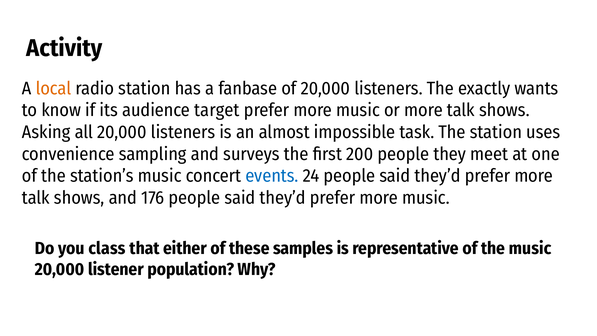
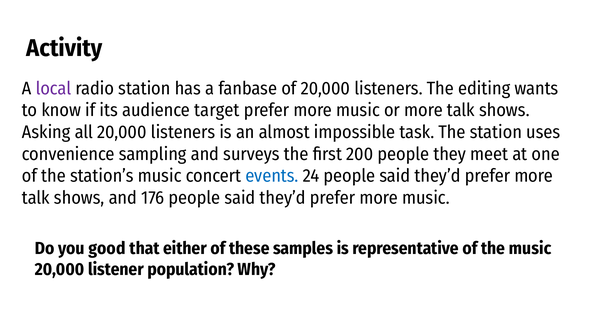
local colour: orange -> purple (53, 88)
exactly: exactly -> editing (484, 88)
class: class -> good (107, 248)
